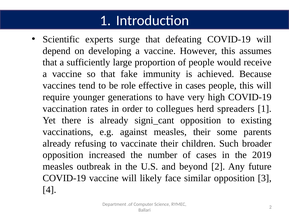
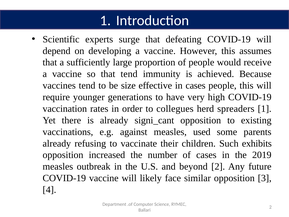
that fake: fake -> tend (129, 74)
role: role -> size (128, 85)
measles their: their -> used (202, 132)
broader: broader -> exhibits (257, 143)
